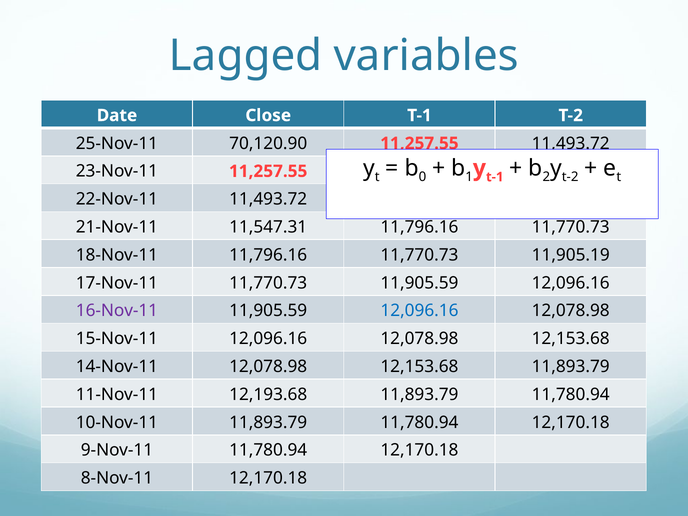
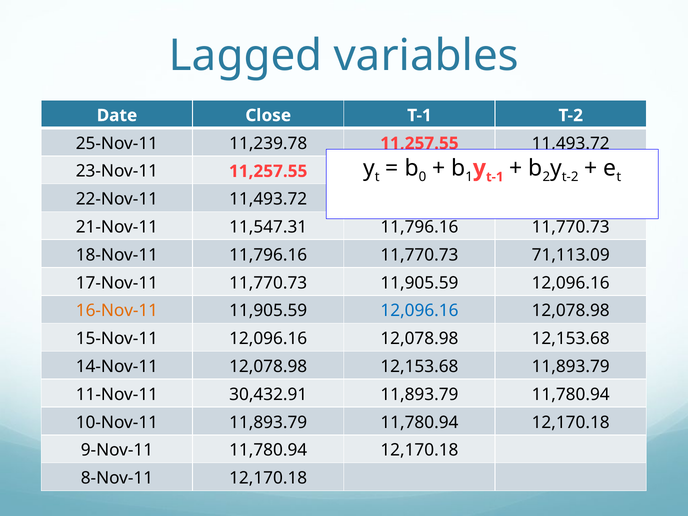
70,120.90: 70,120.90 -> 11,239.78 (268, 143)
11,905.19: 11,905.19 -> 71,113.09 (571, 255)
16-Nov-11 colour: purple -> orange (117, 311)
12,193.68: 12,193.68 -> 30,432.91 (268, 394)
